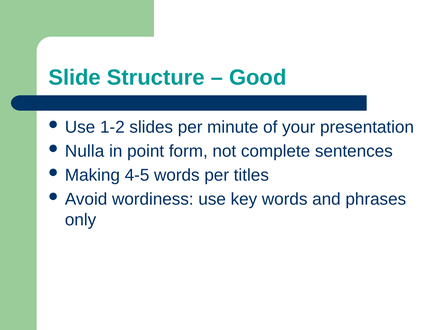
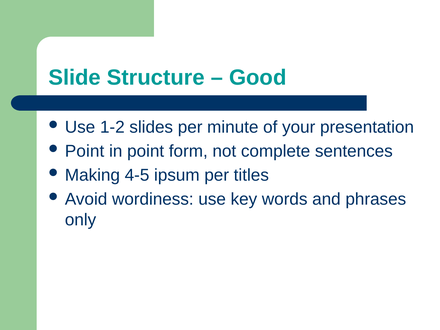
Nulla: Nulla -> Point (85, 151)
4-5 words: words -> ipsum (177, 175)
